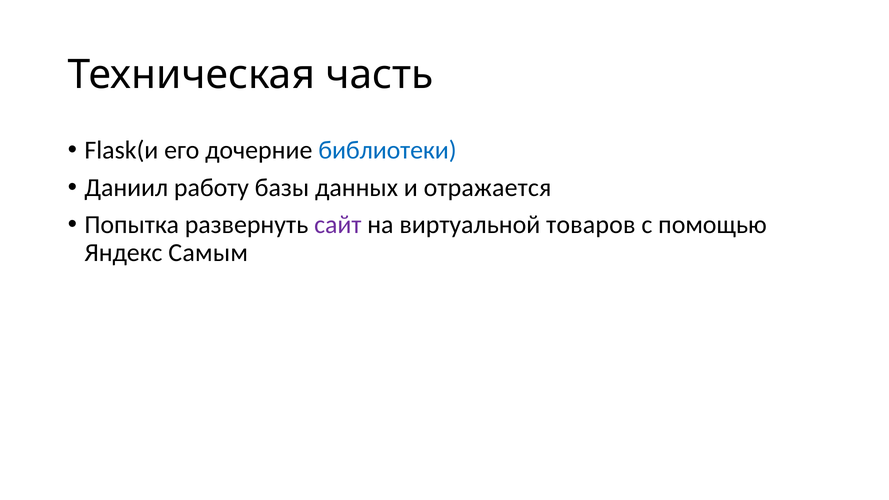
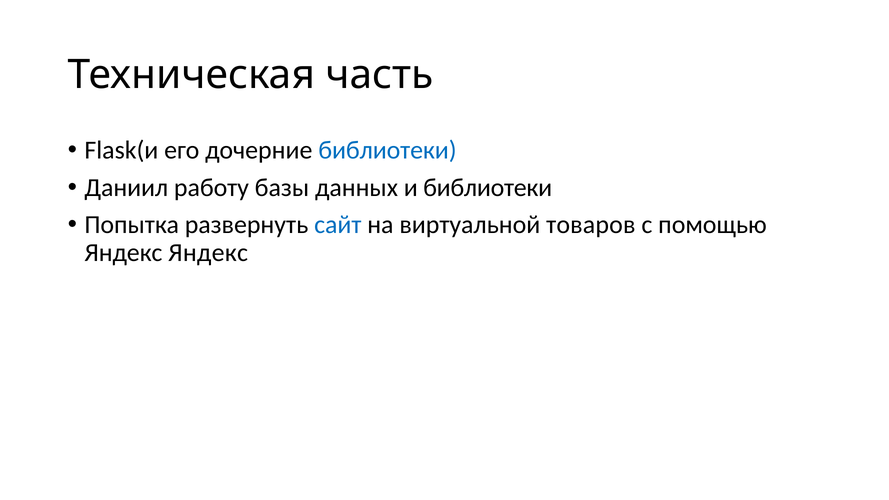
и отражается: отражается -> библиотеки (488, 188)
сайт colour: purple -> blue (338, 225)
Яндекс Самым: Самым -> Яндекс (208, 253)
